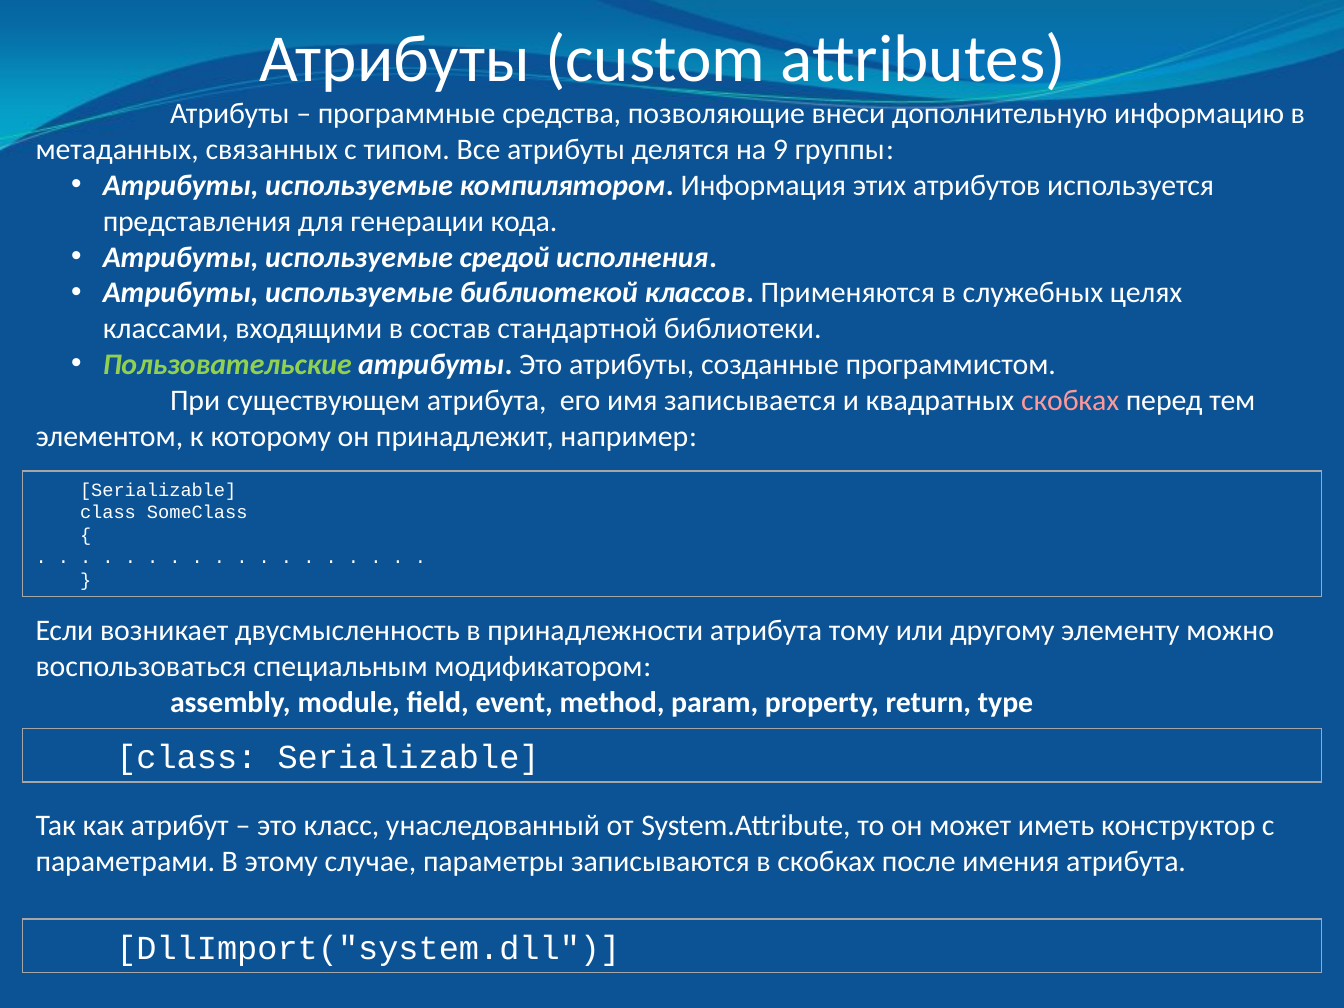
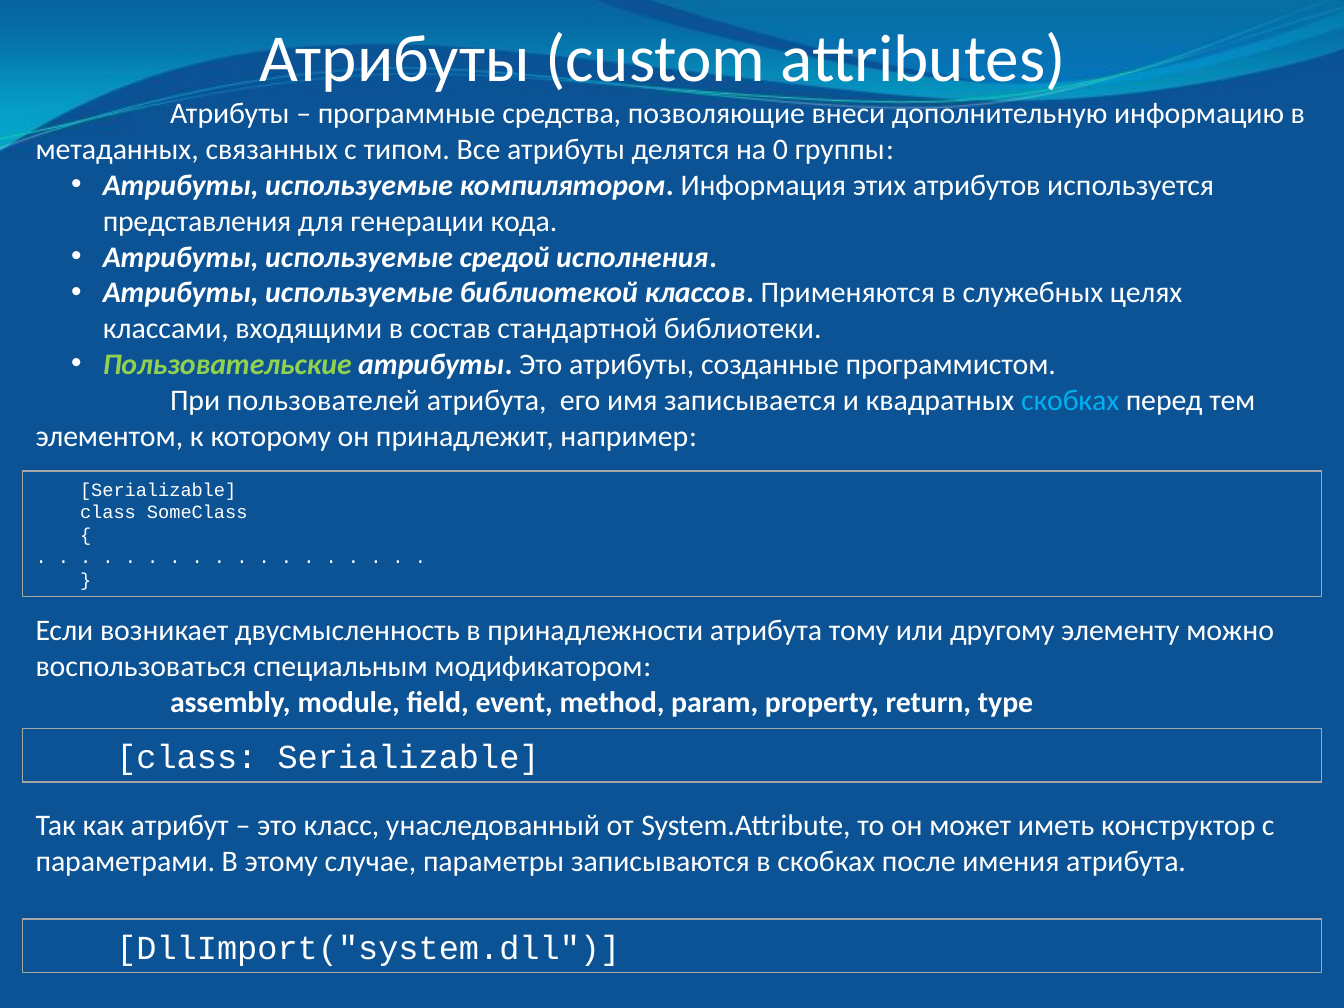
9: 9 -> 0 (781, 150)
существующем: существующем -> пользователей (323, 401)
скобках colour: pink -> light blue (1070, 401)
